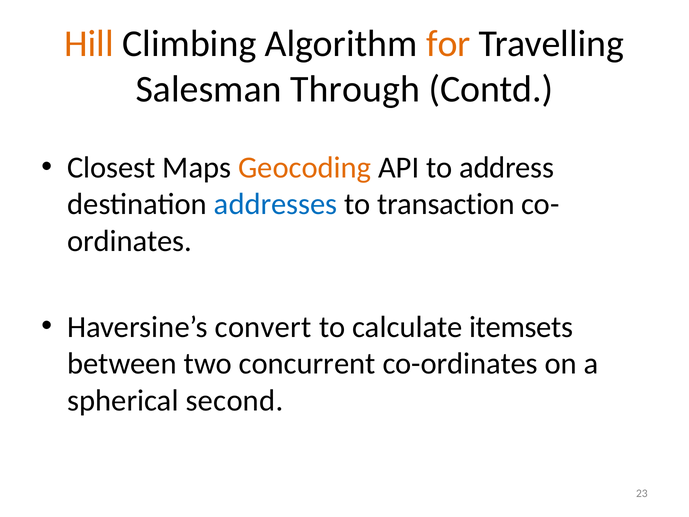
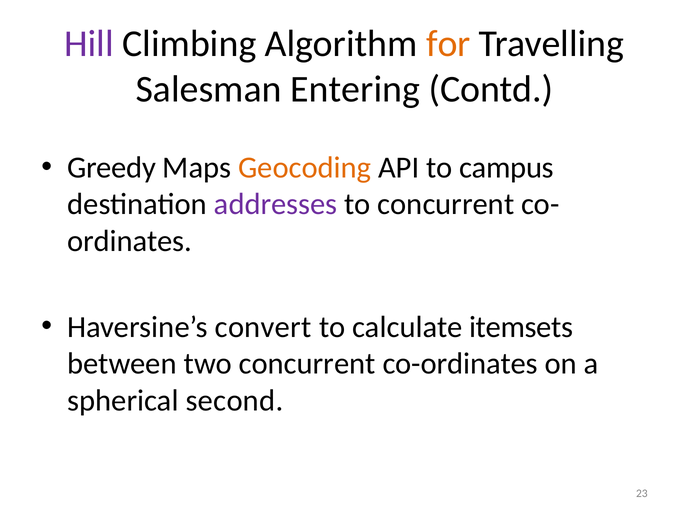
Hill colour: orange -> purple (89, 44)
Through: Through -> Entering (355, 89)
Closest: Closest -> Greedy (111, 168)
address: address -> campus (507, 168)
addresses colour: blue -> purple (276, 204)
to transaction: transaction -> concurrent (446, 204)
